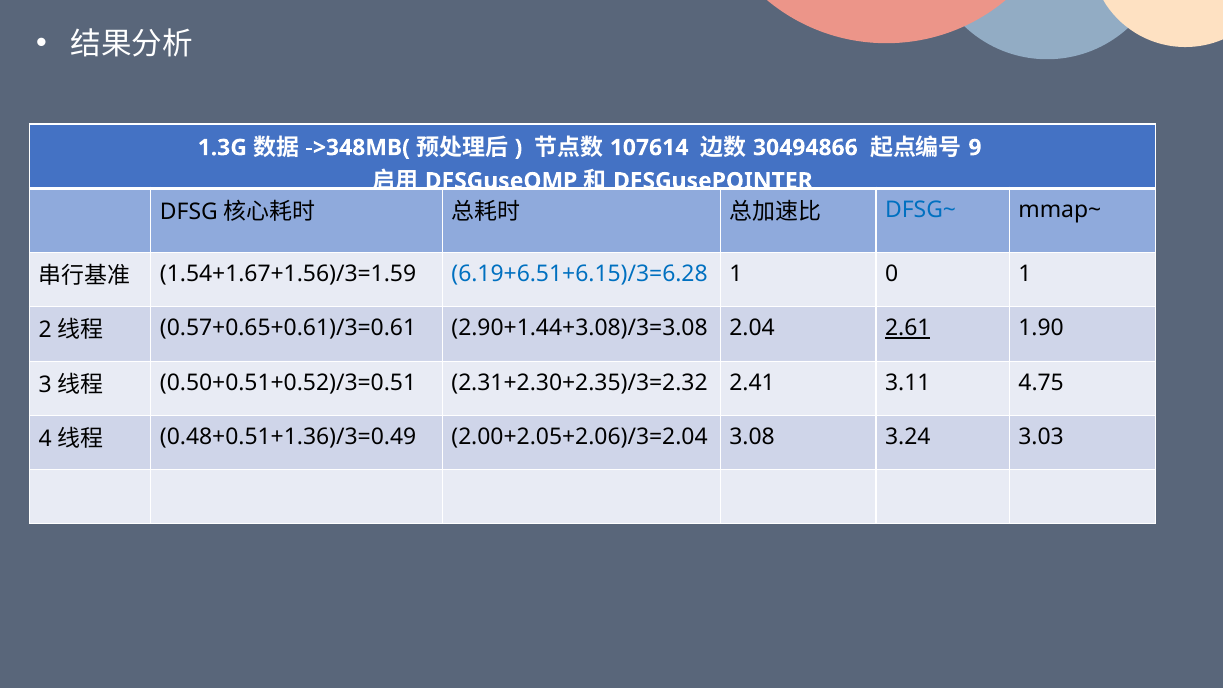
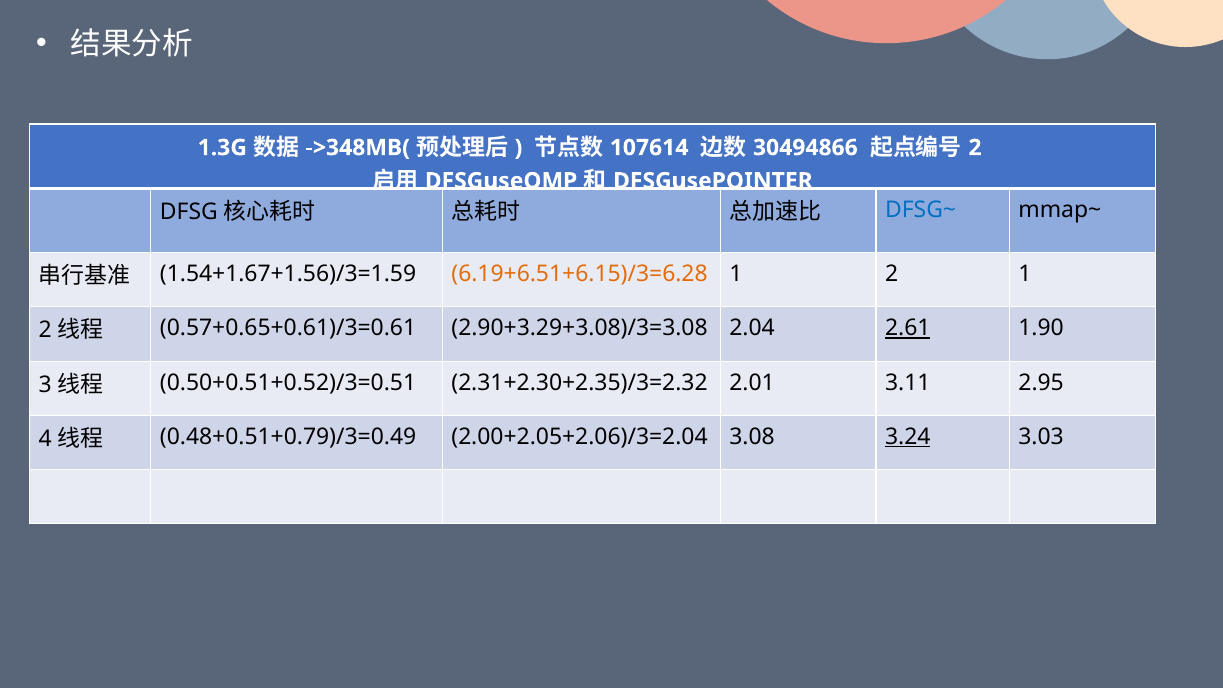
9: 9 -> 2 (975, 148)
6.19+6.51+6.15)/3=6.28 colour: blue -> orange (580, 274)
0: 0 -> 2 (892, 274)
2.90+1.44+3.08)/3=3.08: 2.90+1.44+3.08)/3=3.08 -> 2.90+3.29+3.08)/3=3.08 (580, 328)
2.41: 2.41 -> 2.01 (752, 382)
4.75: 4.75 -> 2.95 (1041, 382)
0.48+0.51+1.36)/3=0.49: 0.48+0.51+1.36)/3=0.49 -> 0.48+0.51+0.79)/3=0.49 (288, 437)
3.24 underline: none -> present (908, 437)
